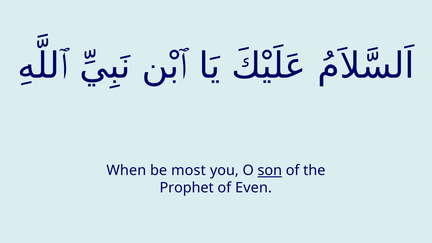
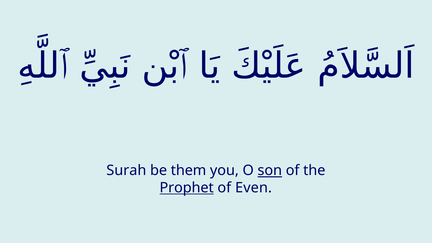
When: When -> Surah (126, 171)
most: most -> them (189, 171)
Prophet underline: none -> present (187, 188)
